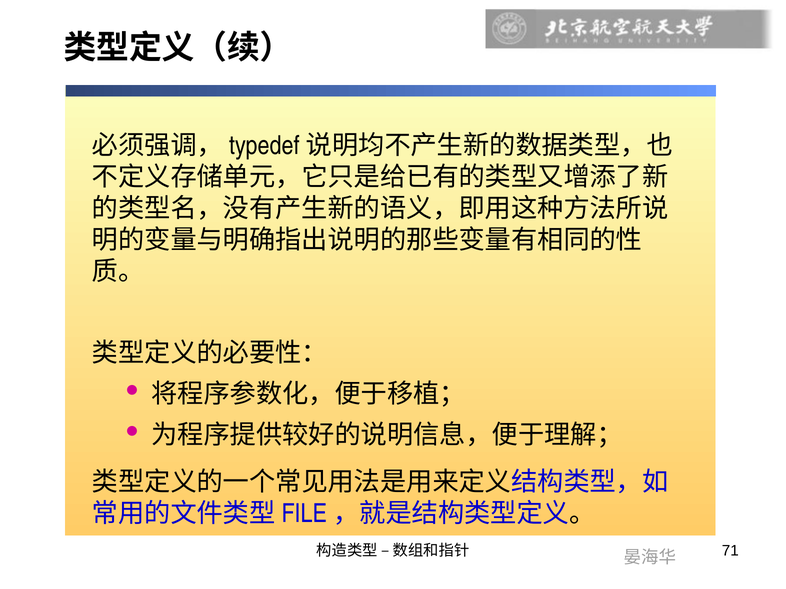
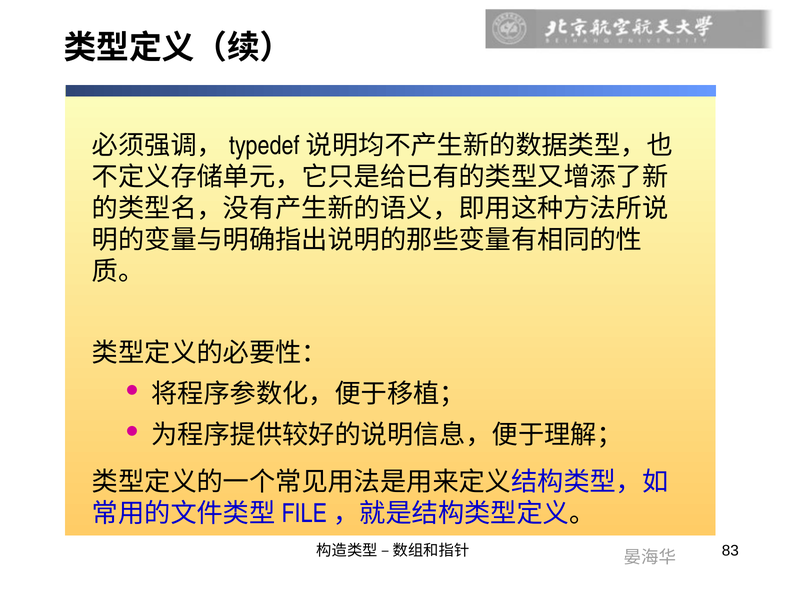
71: 71 -> 83 (730, 551)
